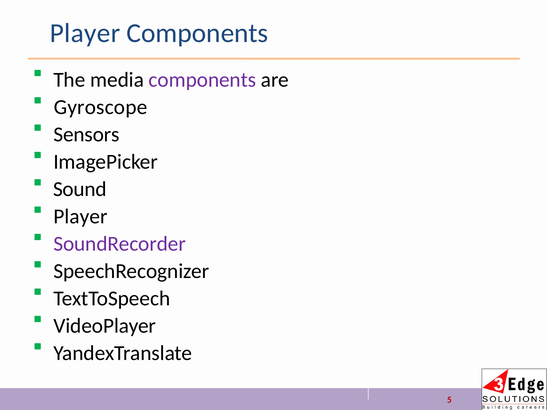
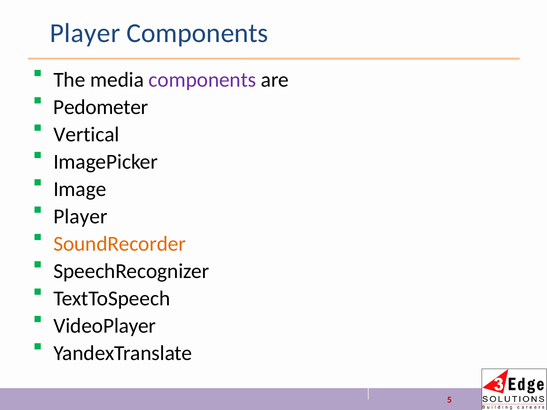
Gyroscope: Gyroscope -> Pedometer (101, 107)
Sensors: Sensors -> Vertical (86, 135)
Sound: Sound -> Image (80, 189)
SoundRecorder colour: purple -> orange (120, 244)
